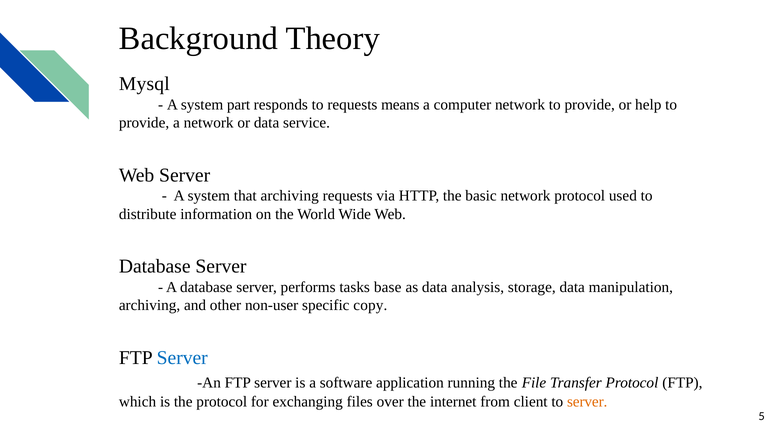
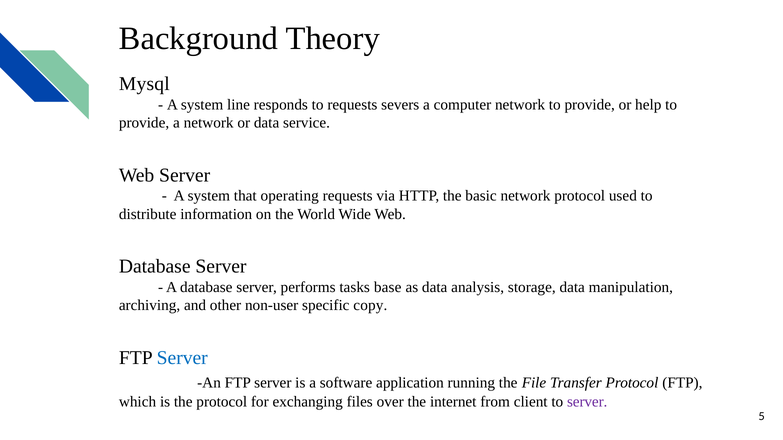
part: part -> line (238, 105)
means: means -> severs (400, 105)
that archiving: archiving -> operating (290, 196)
server colour: orange -> purple (587, 402)
